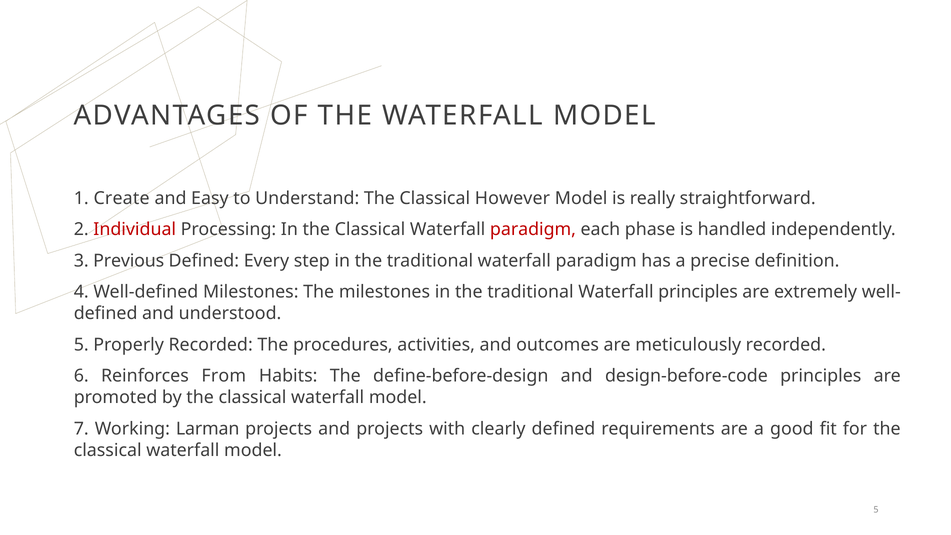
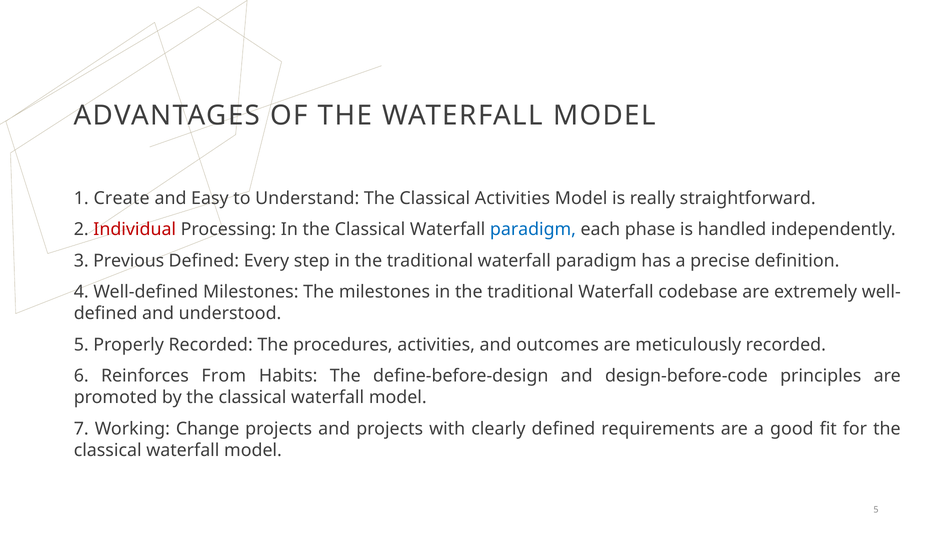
Classical However: However -> Activities (512, 198)
paradigm colour: red -> blue (533, 229)
Waterfall principles: principles -> codebase (698, 292)
Larman: Larman -> Change (208, 429)
